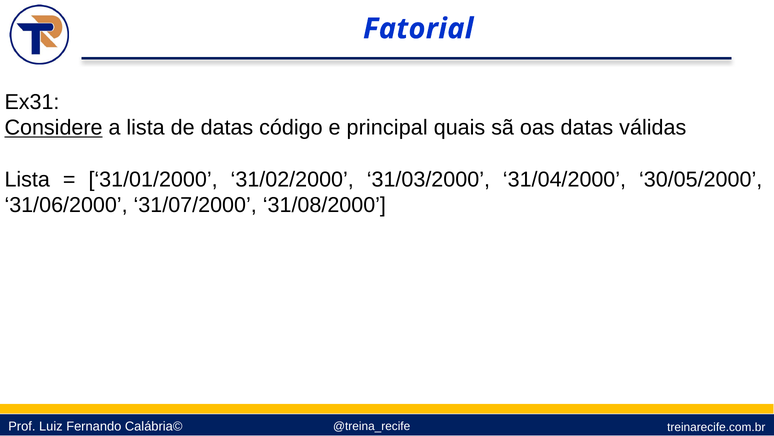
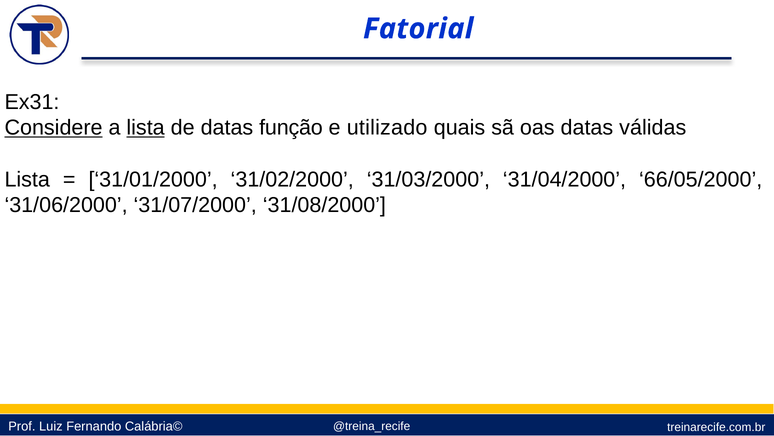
lista underline: none -> present (146, 128)
código: código -> função (291, 128)
principal: principal -> utilizado (387, 128)
30/05/2000: 30/05/2000 -> 66/05/2000 (701, 179)
